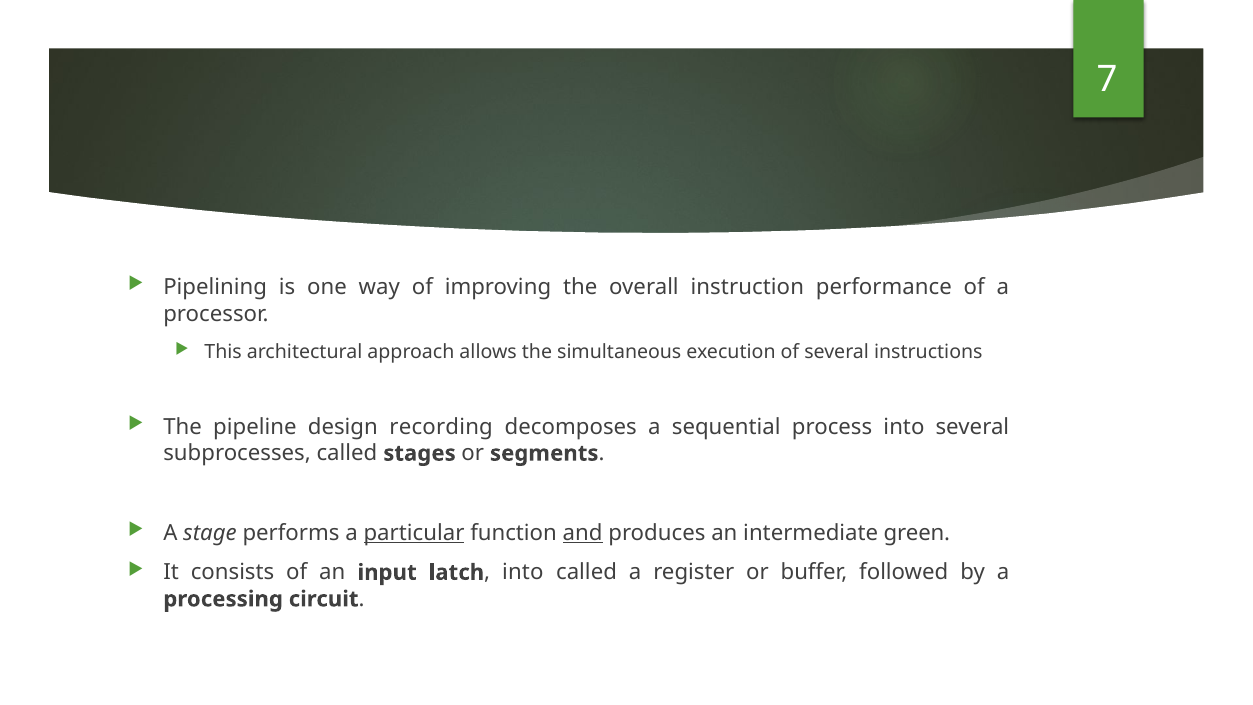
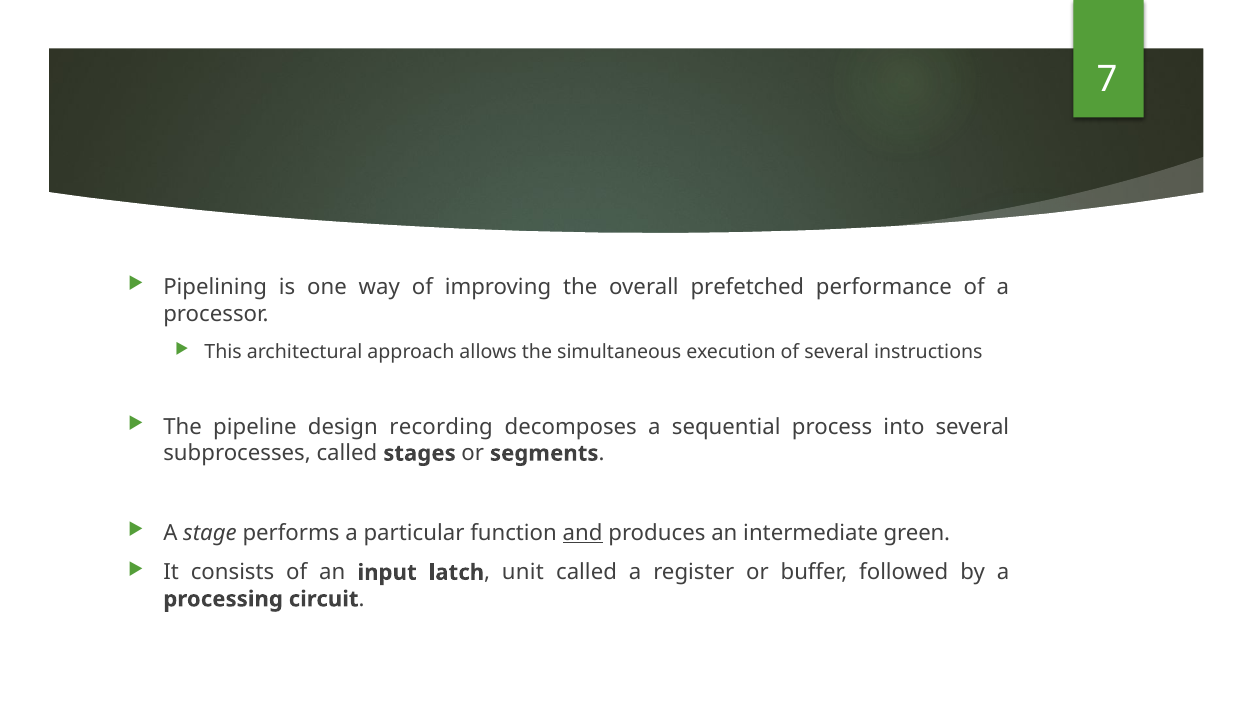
instruction: instruction -> prefetched (747, 287)
particular underline: present -> none (414, 533)
latch into: into -> unit (523, 572)
